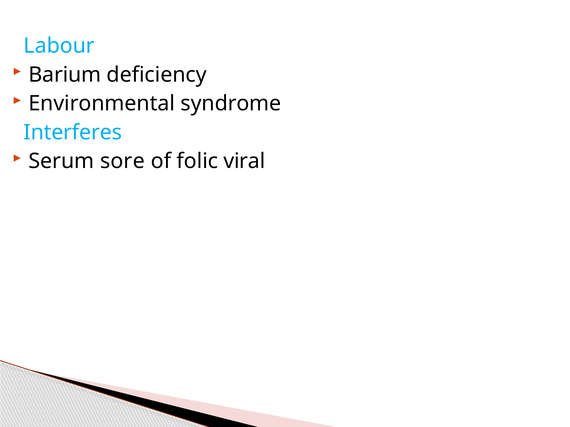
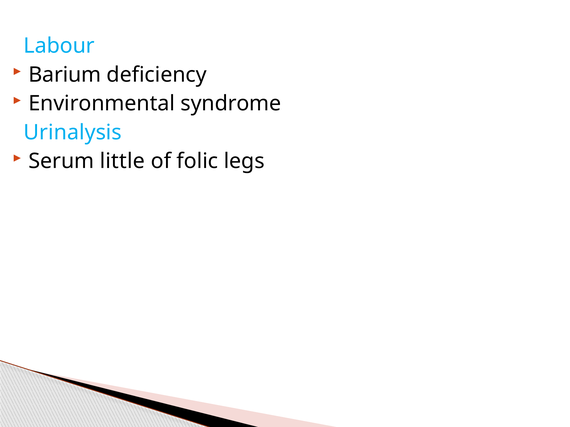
Interferes: Interferes -> Urinalysis (73, 132)
sore: sore -> little (122, 161)
viral: viral -> legs (244, 161)
